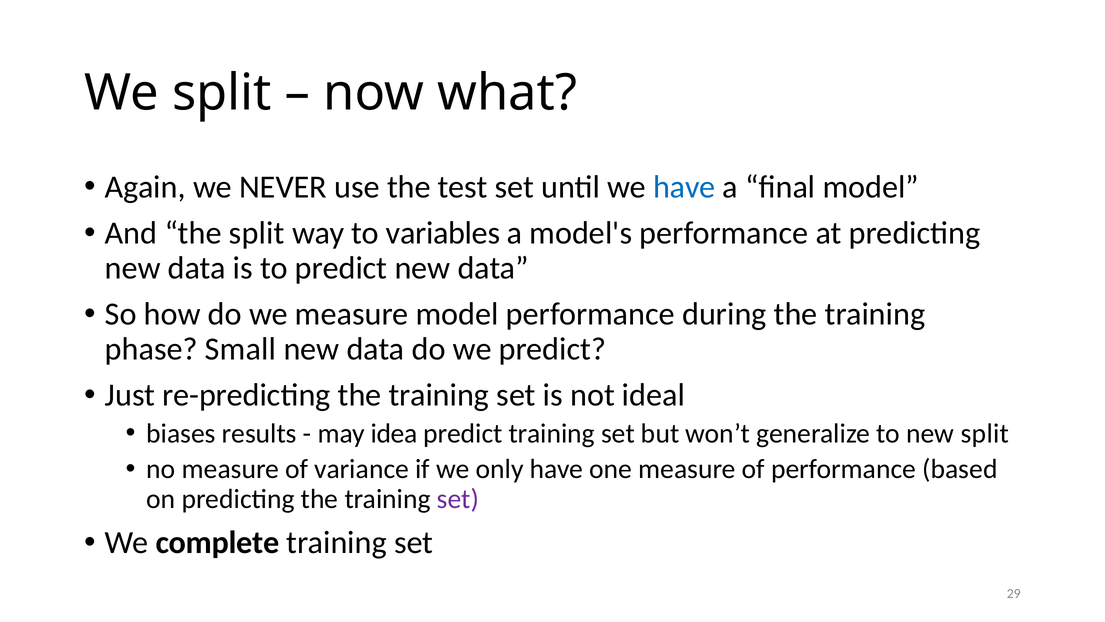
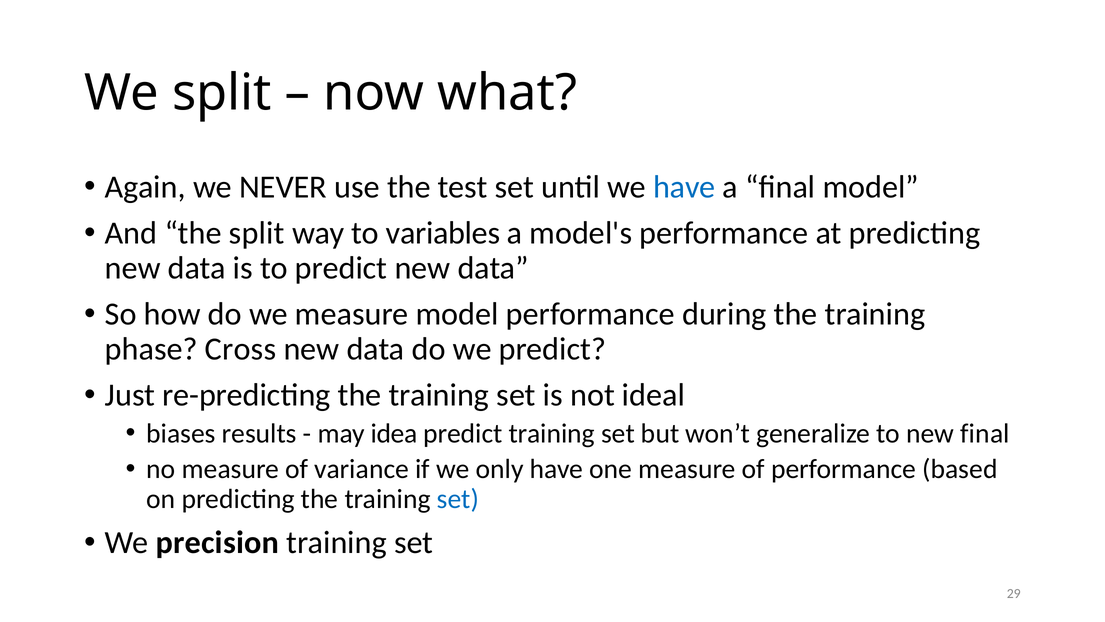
Small: Small -> Cross (241, 349)
new split: split -> final (985, 433)
set colour: purple -> blue (458, 499)
complete: complete -> precision (217, 542)
